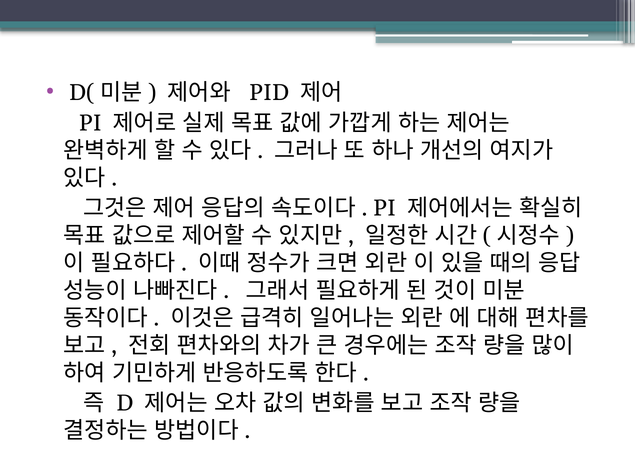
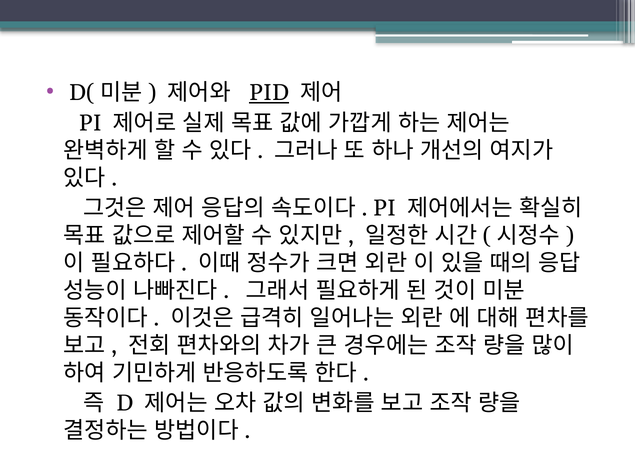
PID underline: none -> present (269, 93)
